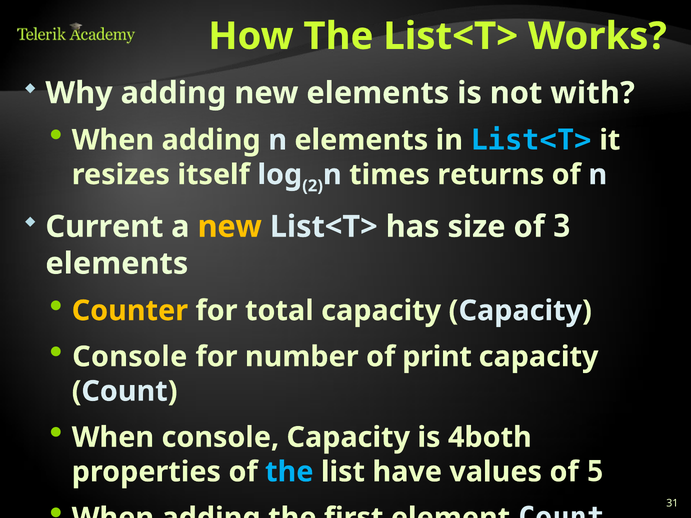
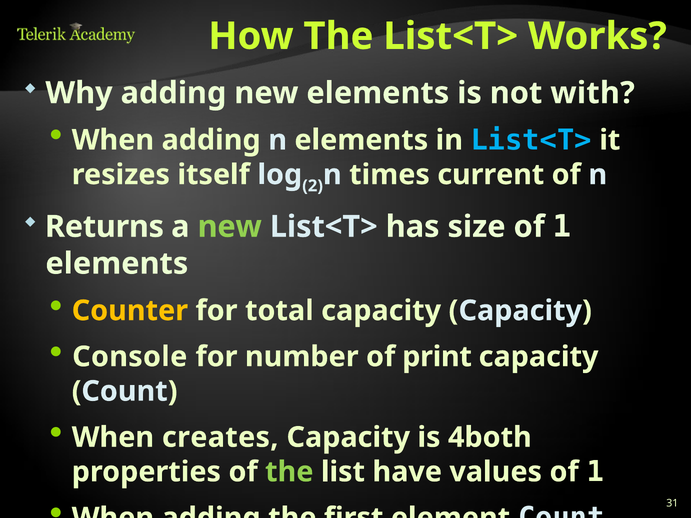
returns: returns -> current (491, 175)
Current: Current -> Returns (104, 227)
new colour: yellow -> light green (230, 227)
size of 3: 3 -> 1 (562, 227)
When console: console -> creates (220, 438)
the colour: light blue -> light green (289, 472)
values of 5: 5 -> 1 (595, 472)
